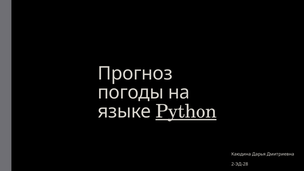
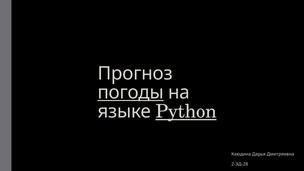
погоды underline: none -> present (131, 93)
